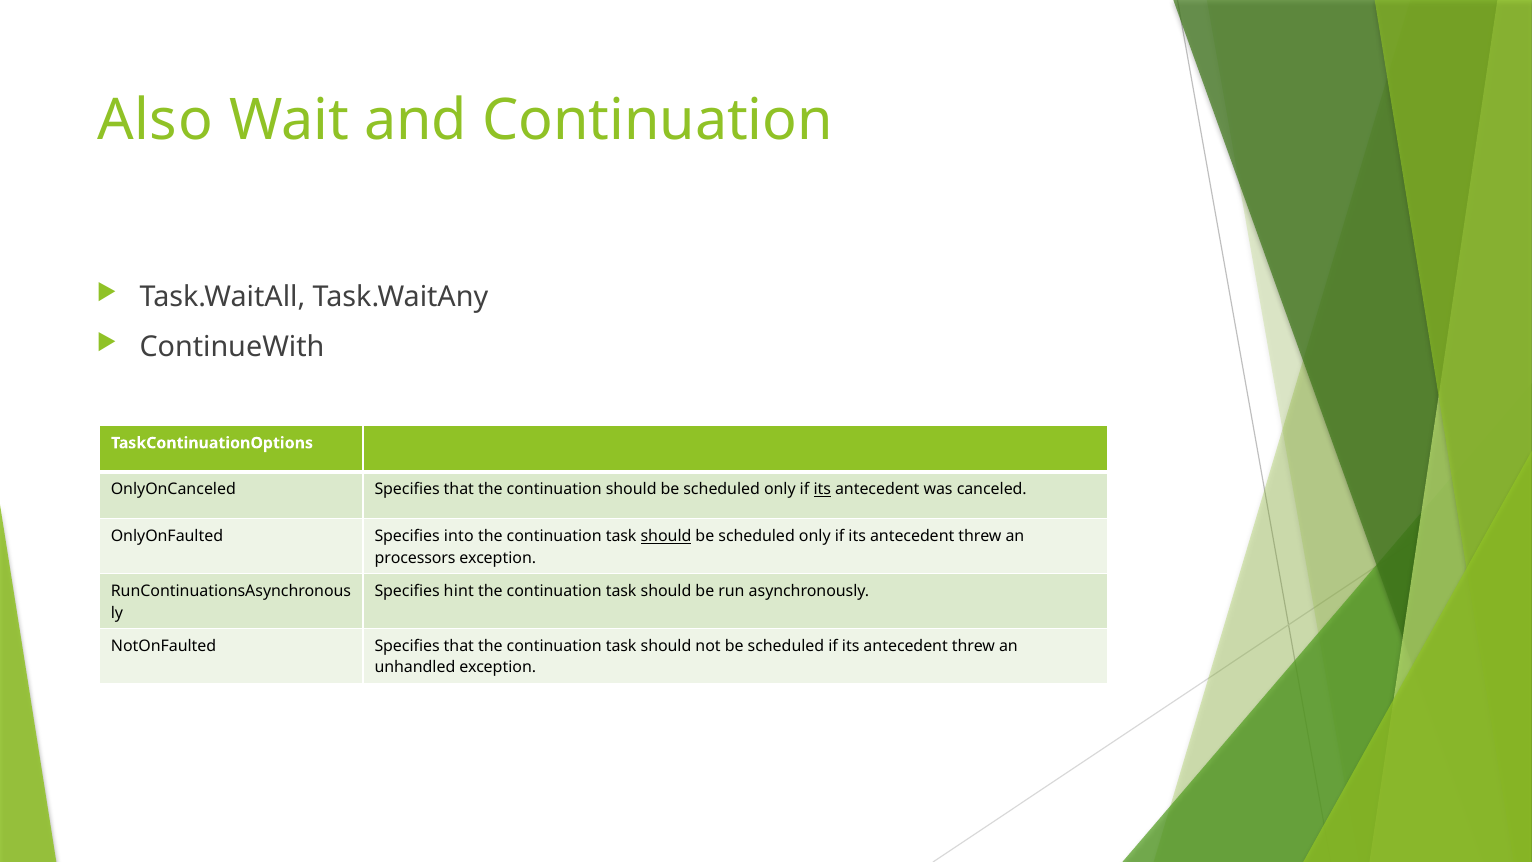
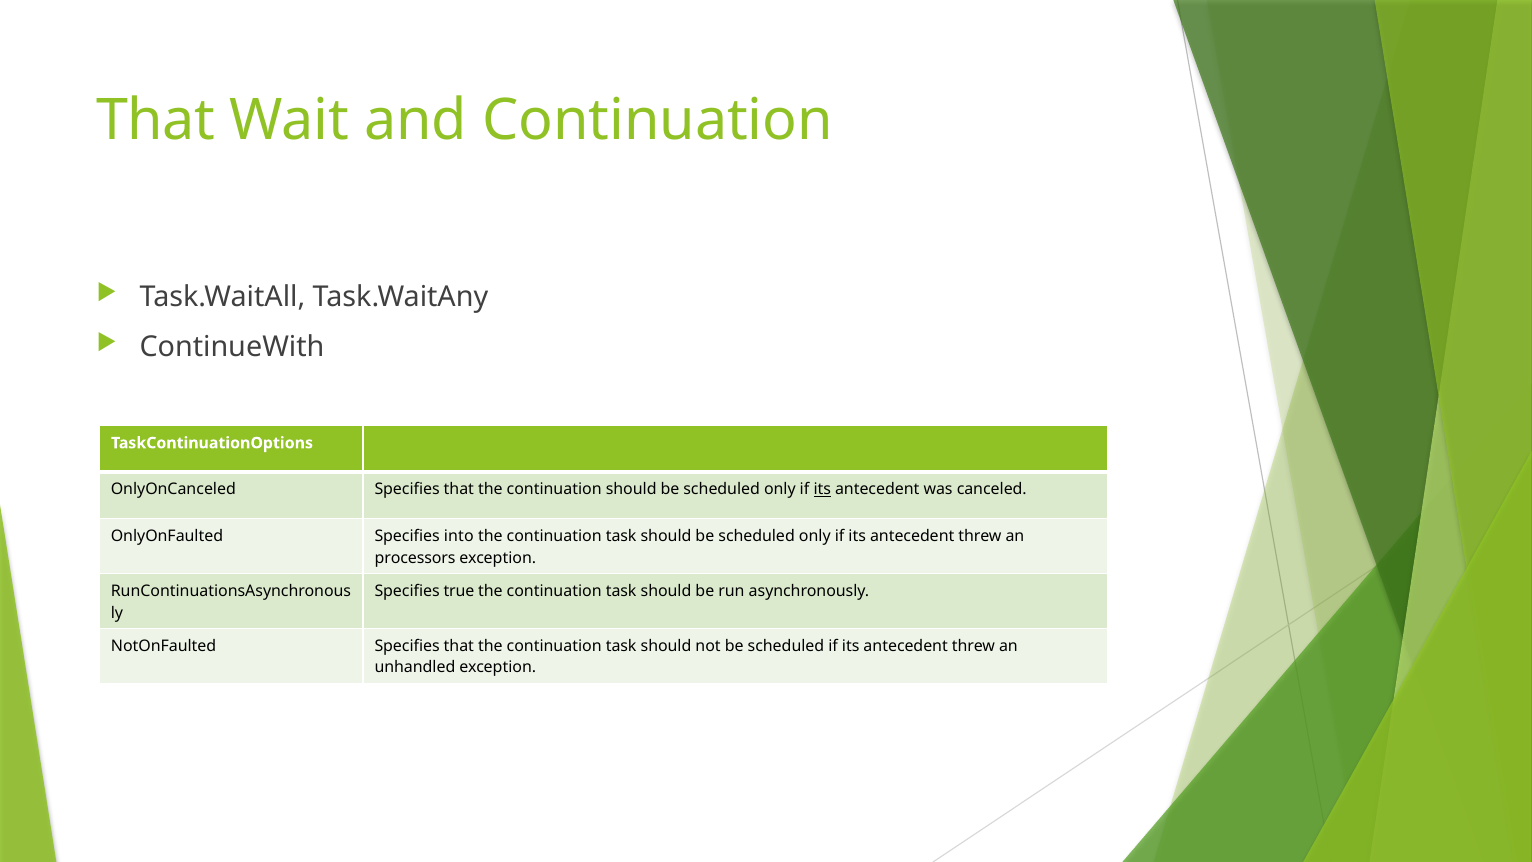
Also: Also -> That (156, 121)
should underline: present -> none (666, 536)
hint: hint -> true (459, 591)
